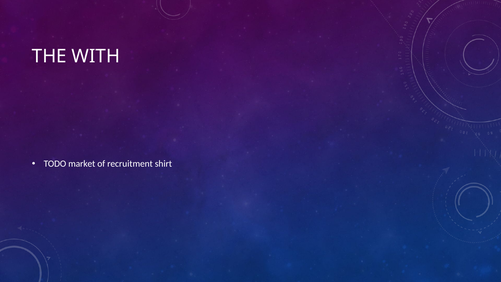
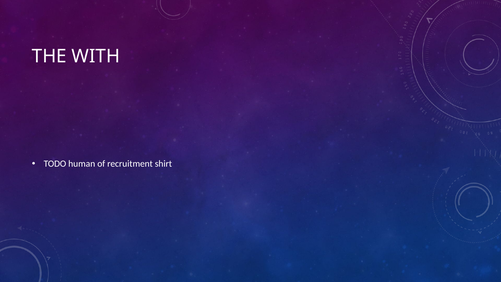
market: market -> human (82, 164)
